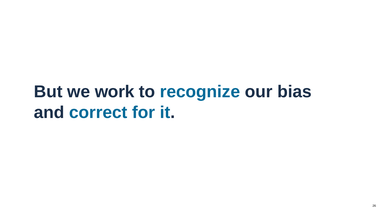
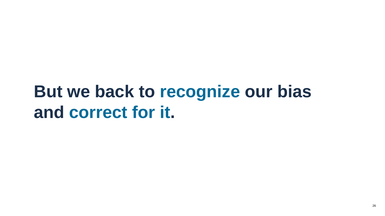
work: work -> back (115, 92)
